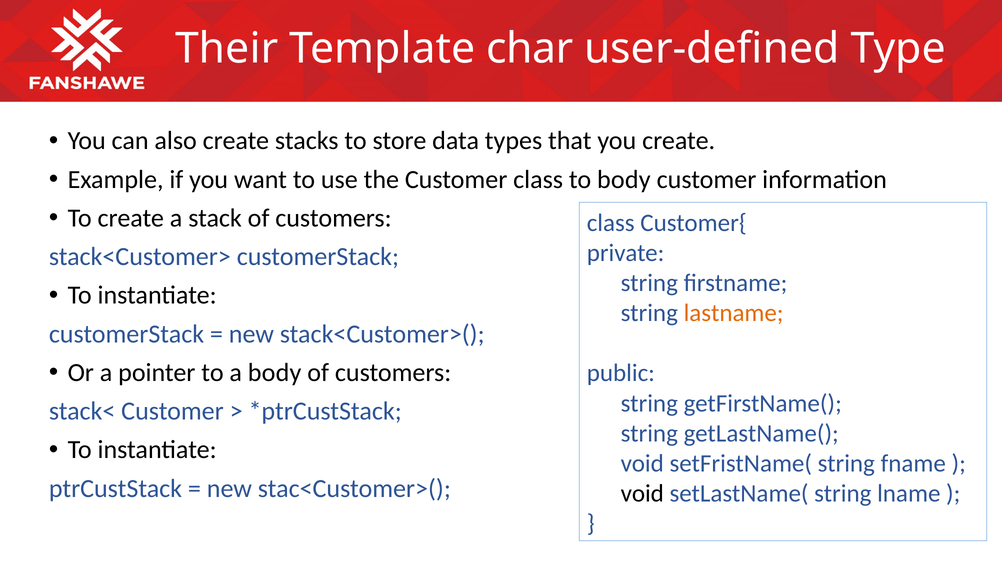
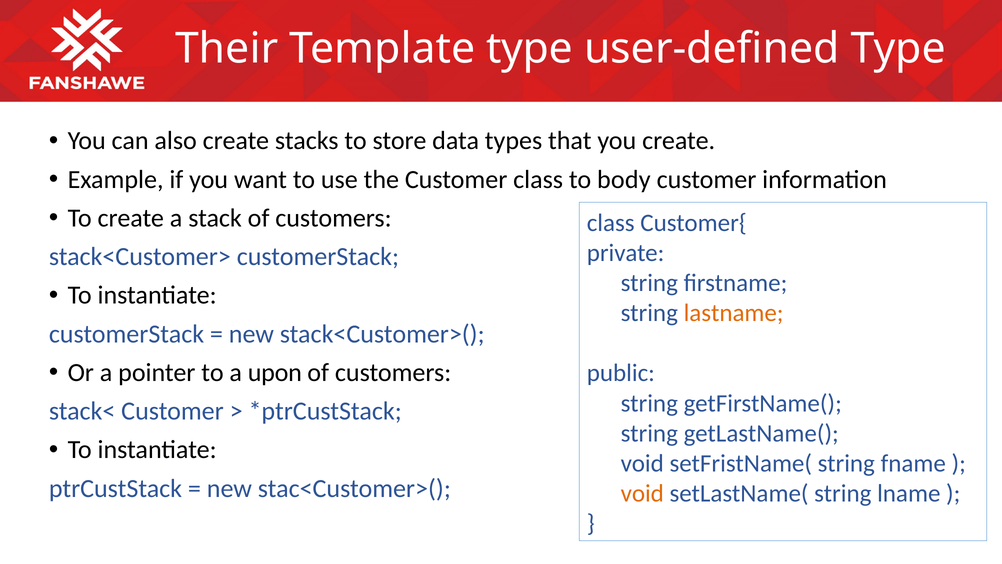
Template char: char -> type (530, 49)
a body: body -> upon (275, 372)
void colour: black -> orange (642, 493)
